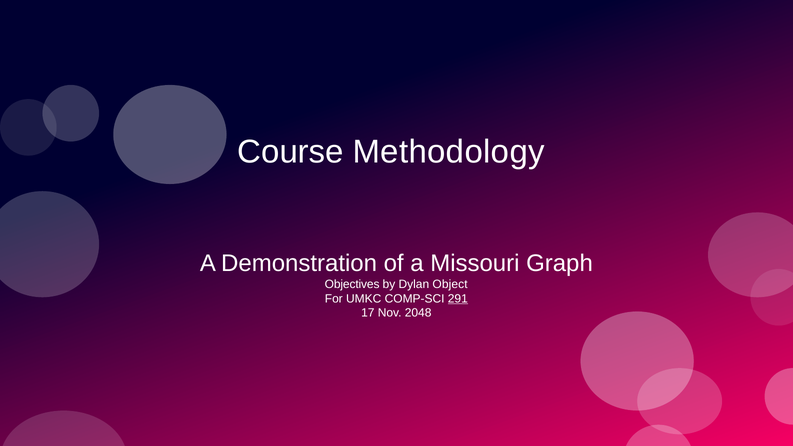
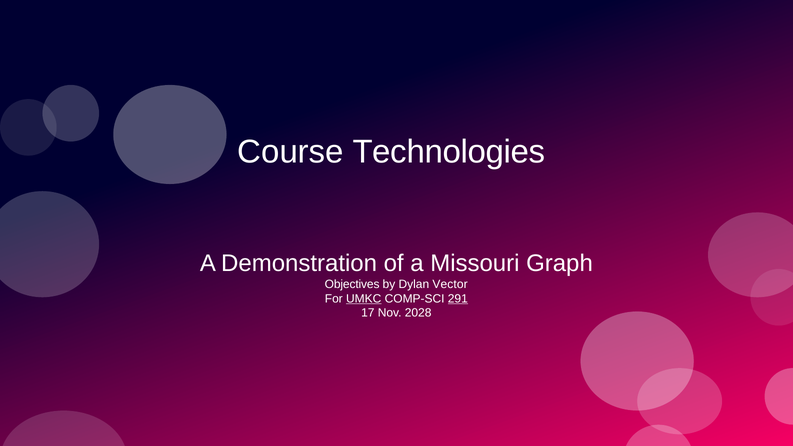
Methodology: Methodology -> Technologies (449, 152)
Object: Object -> Vector (450, 284)
UMKC underline: none -> present (364, 299)
2048: 2048 -> 2028 (418, 313)
